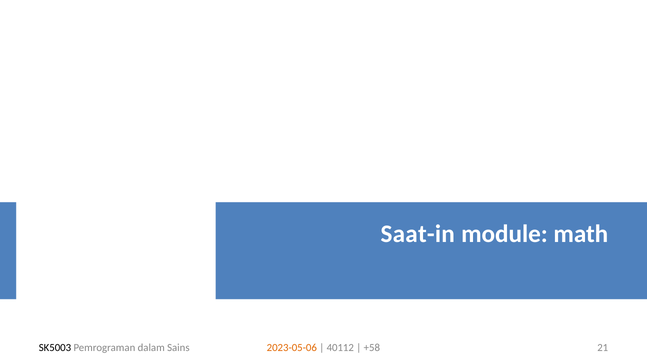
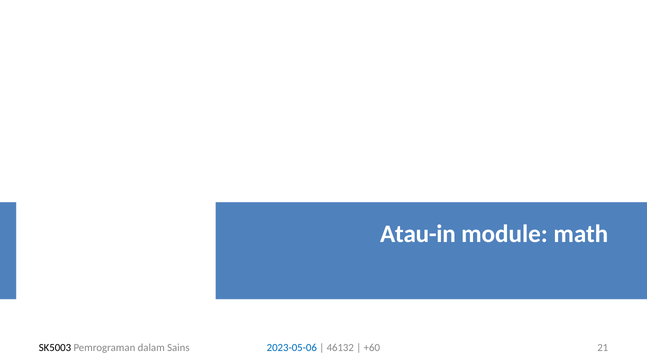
Saat-in: Saat-in -> Atau-in (418, 234)
2023-05-06 colour: orange -> blue (292, 348)
40112: 40112 -> 46132 (340, 348)
+58: +58 -> +60 (372, 348)
